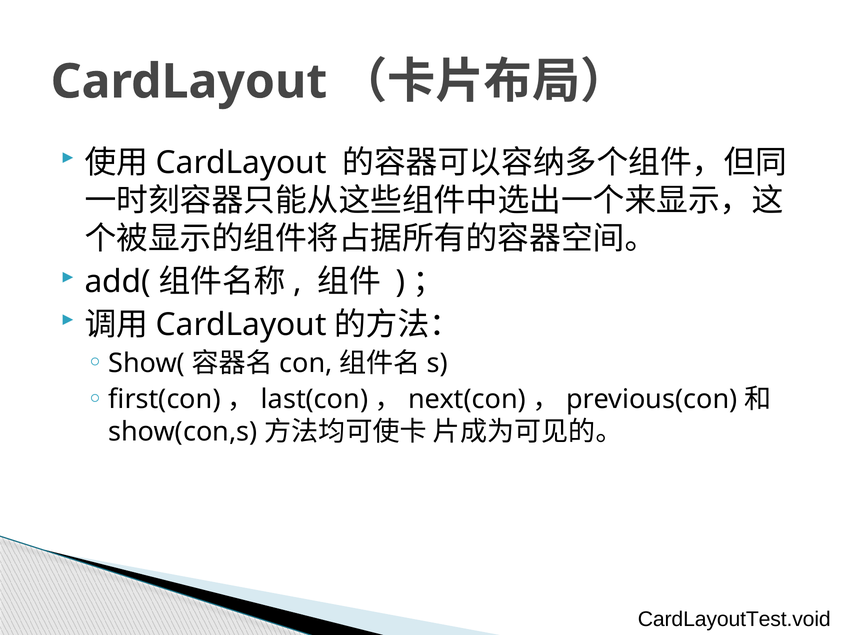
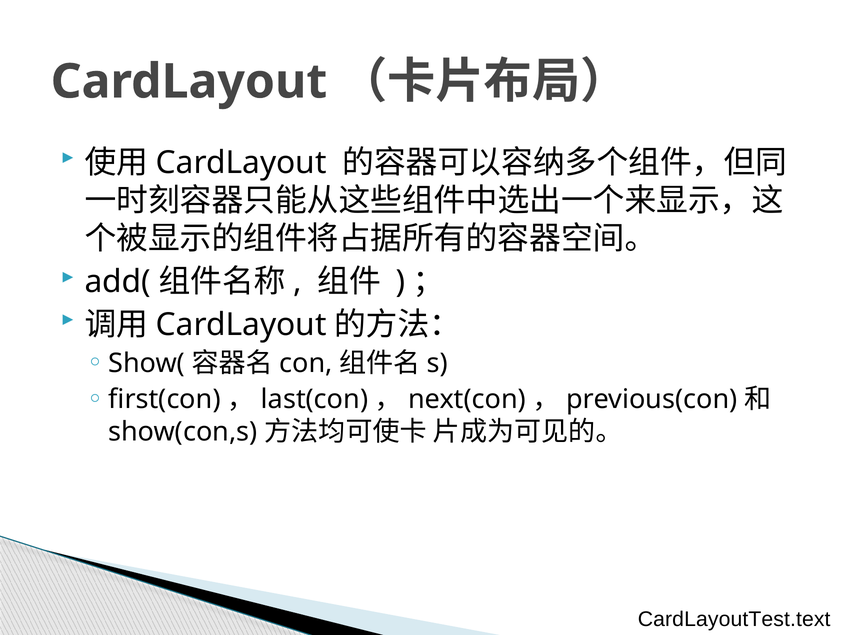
CardLayoutTest.void: CardLayoutTest.void -> CardLayoutTest.text (734, 620)
